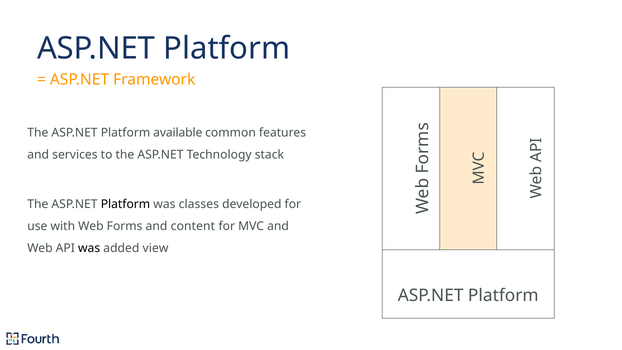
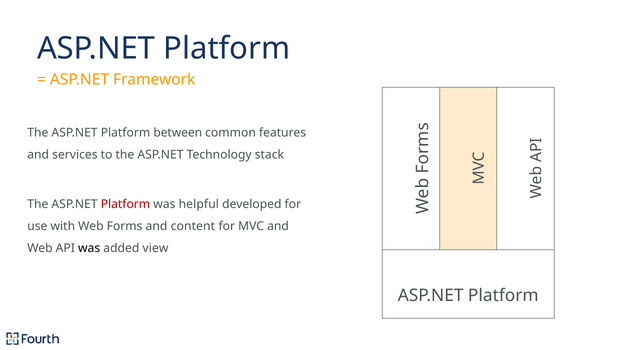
available: available -> between (178, 133)
Platform colour: black -> red (125, 204)
classes: classes -> helpful (199, 204)
